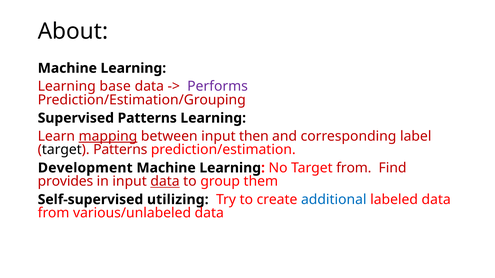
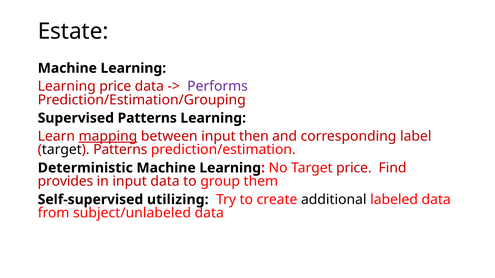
About: About -> Estate (73, 31)
Learning base: base -> price (115, 86)
Development: Development -> Deterministic (85, 168)
Target from: from -> price (354, 168)
data underline: present -> none (165, 182)
additional colour: blue -> black (334, 200)
various/unlabeled: various/unlabeled -> subject/unlabeled (132, 213)
